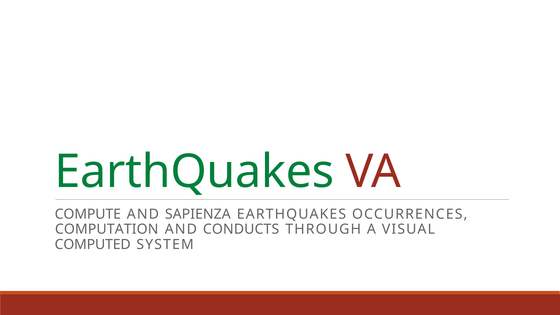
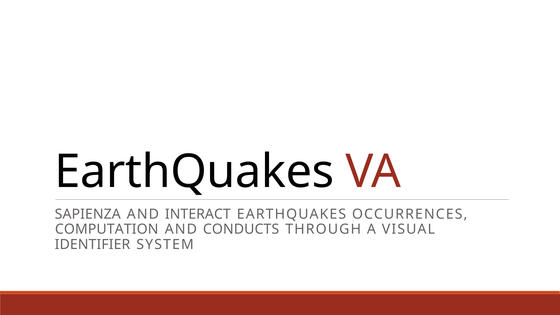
EarthQuakes colour: green -> black (194, 172)
COMPUTE: COMPUTE -> SAPIENZA (88, 214)
SAPIENZA: SAPIENZA -> INTERACT (198, 214)
COMPUTED: COMPUTED -> IDENTIFIER (93, 244)
